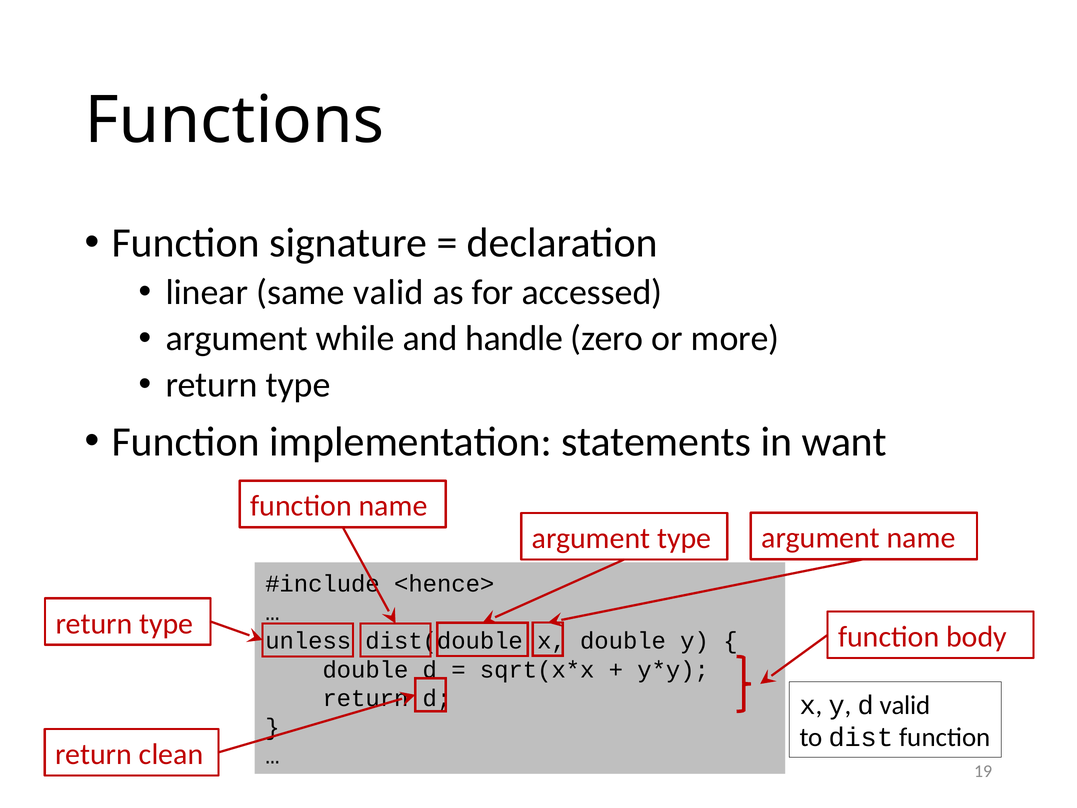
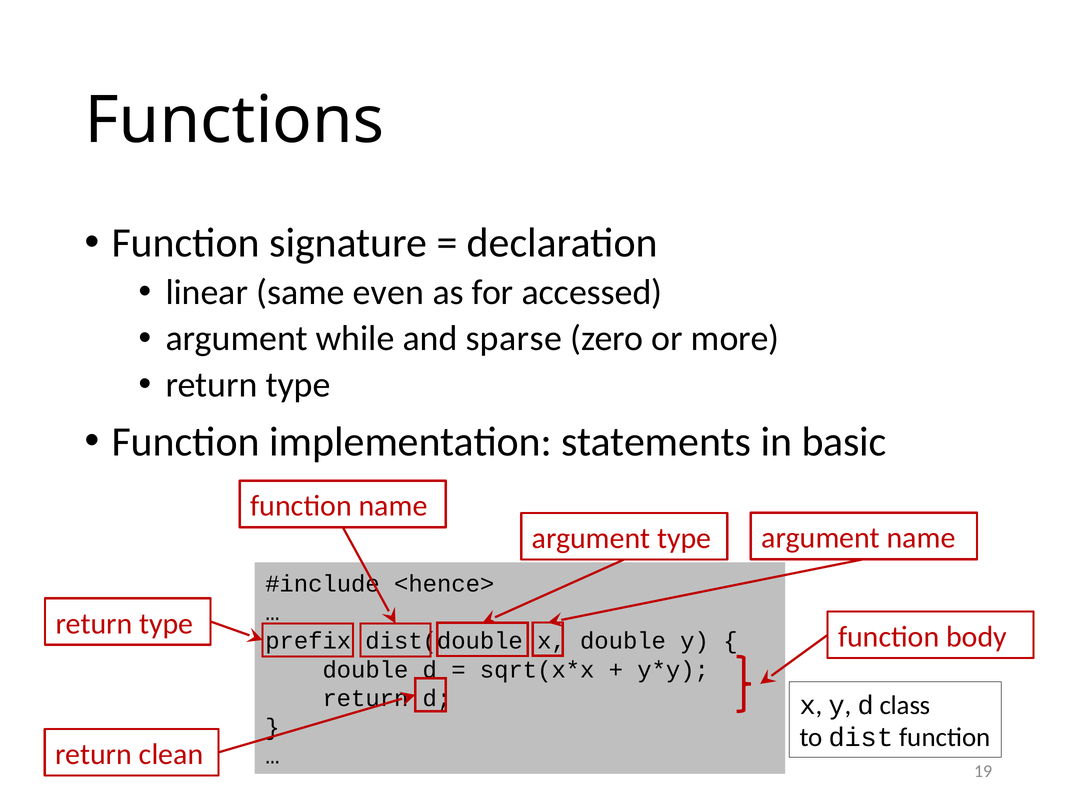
same valid: valid -> even (389, 292)
handle: handle -> sparse (514, 339)
want: want -> basic (844, 442)
unless: unless -> prefix (308, 641)
d valid: valid -> class (905, 705)
